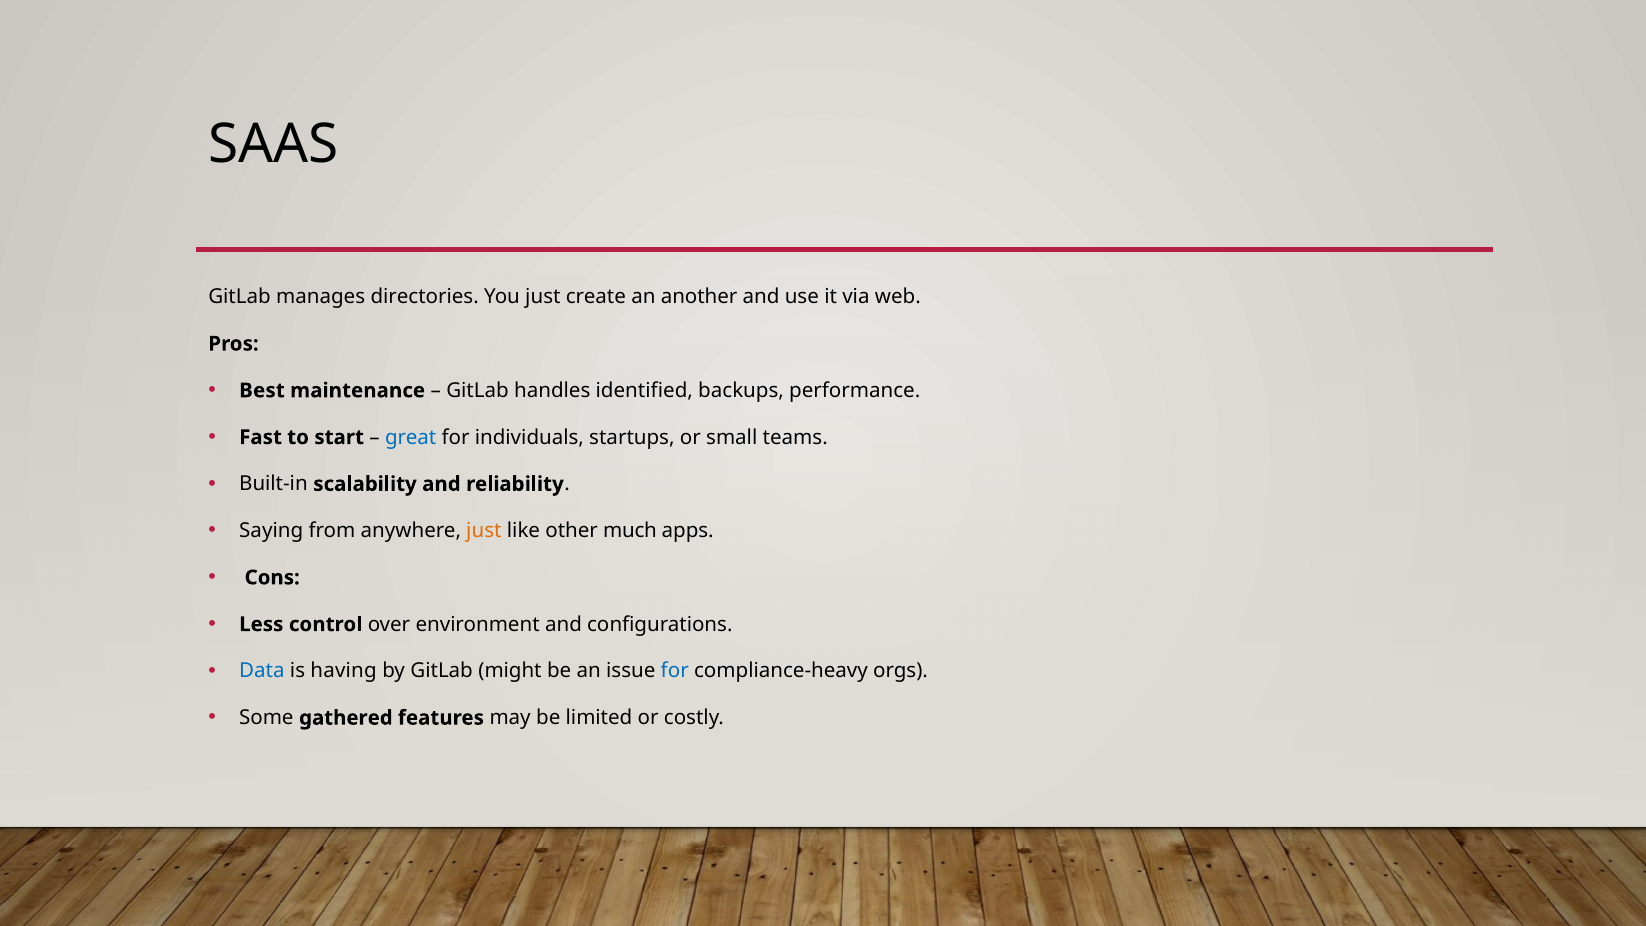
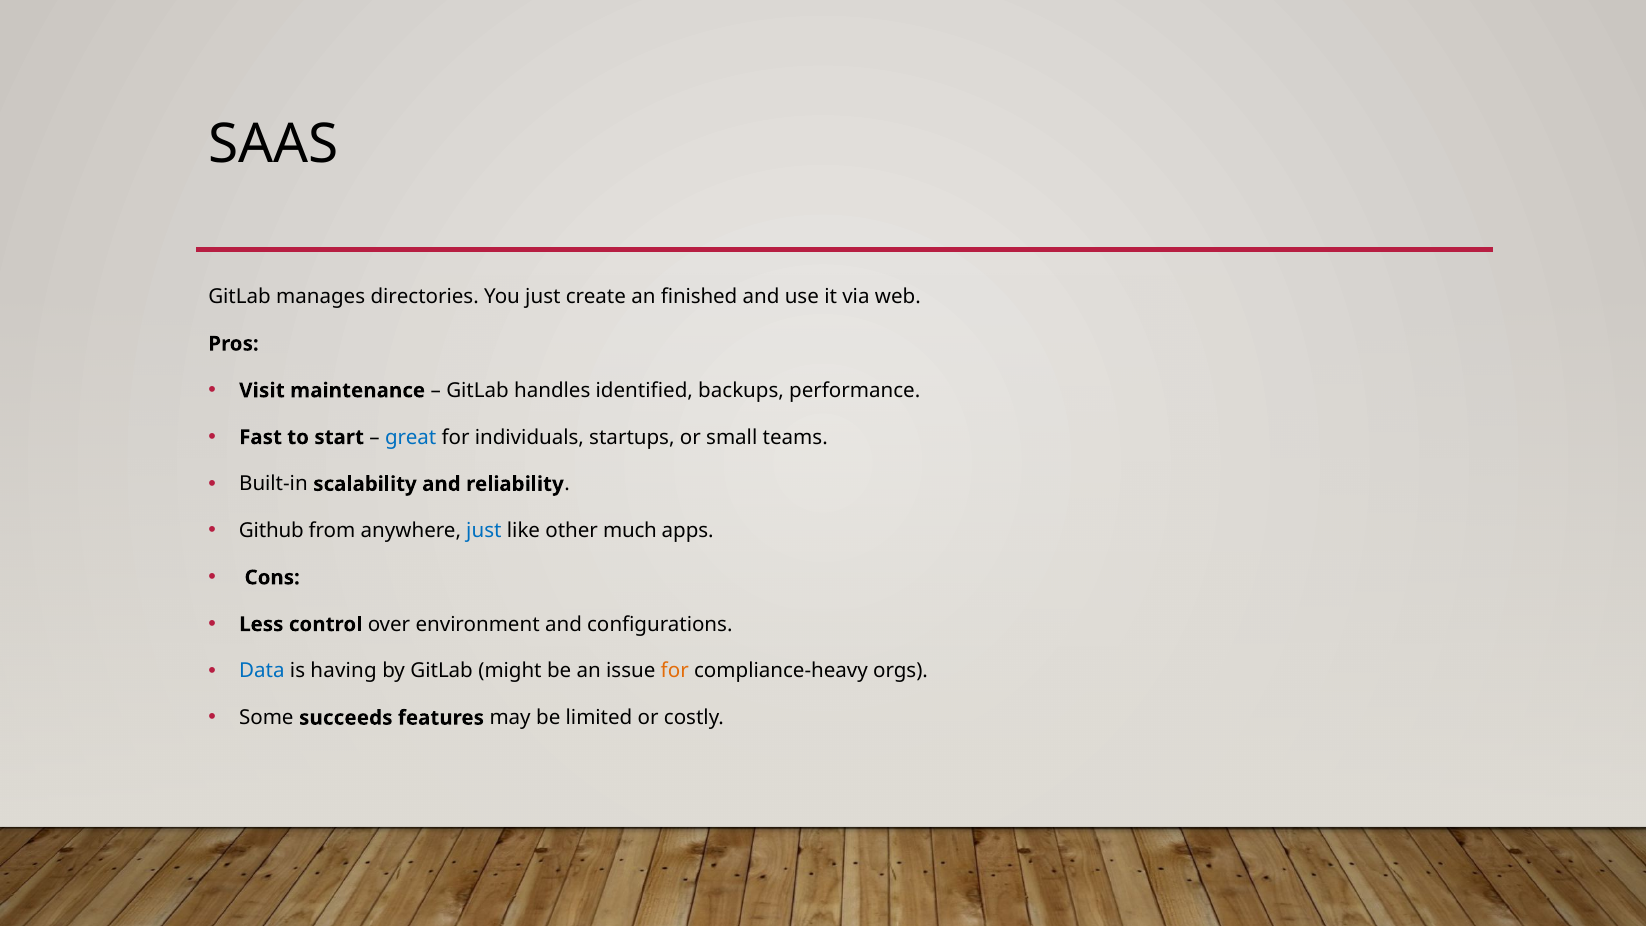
another: another -> finished (699, 297)
Best: Best -> Visit (262, 390)
Saying: Saying -> Github (271, 531)
just colour: orange -> blue (484, 531)
for colour: blue -> orange (675, 671)
gathered: gathered -> succeeds (346, 718)
